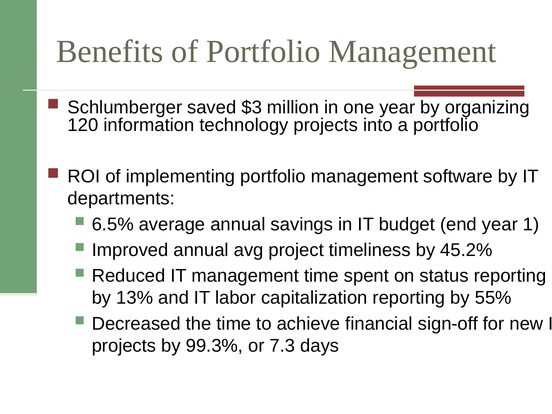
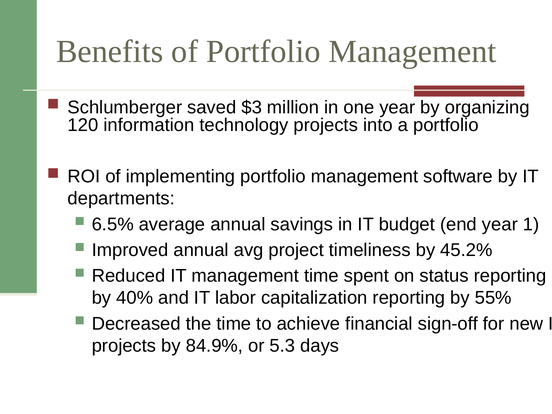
13%: 13% -> 40% (135, 298)
99.3%: 99.3% -> 84.9% (214, 346)
7.3: 7.3 -> 5.3 (282, 346)
